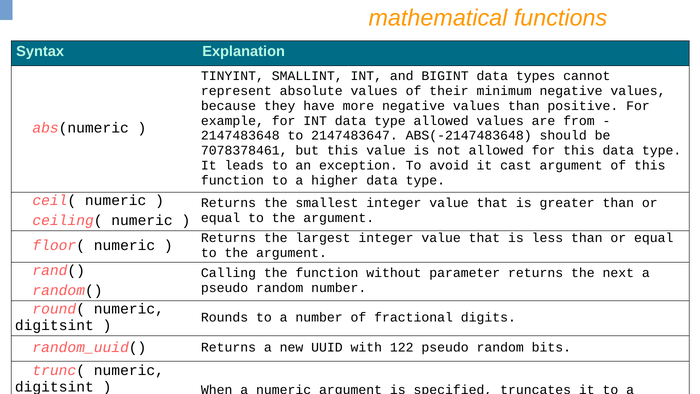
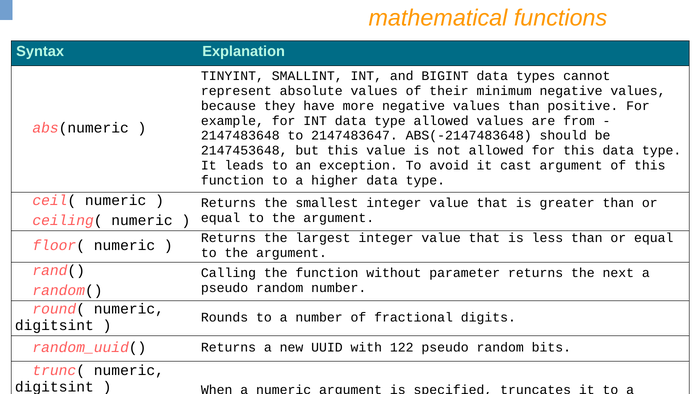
7078378461: 7078378461 -> 2147453648 (244, 150)
